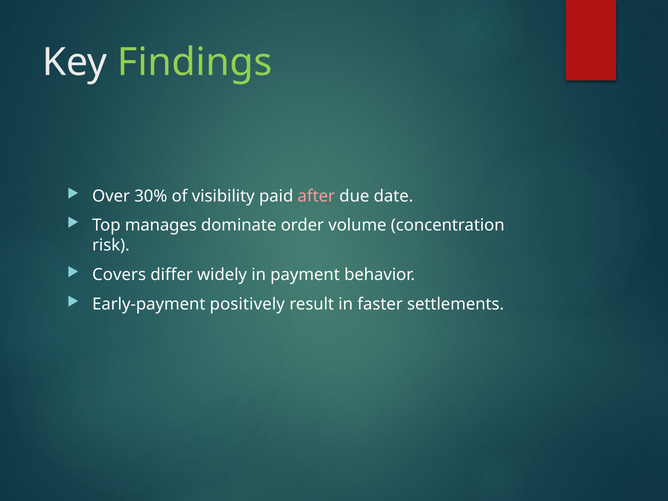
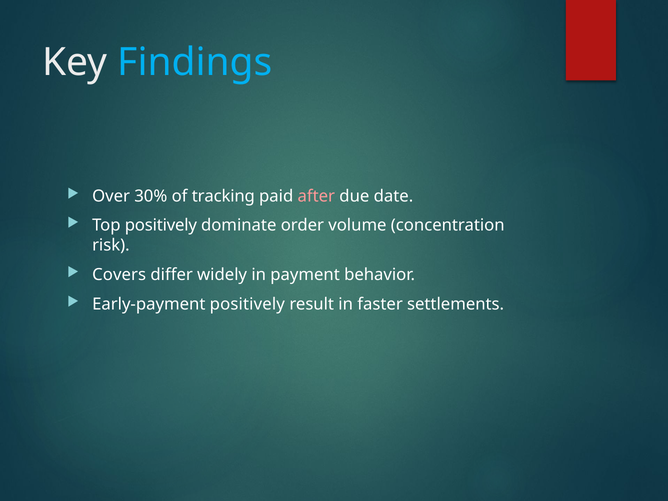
Findings colour: light green -> light blue (195, 63)
visibility: visibility -> tracking (223, 196)
Top manages: manages -> positively (161, 225)
